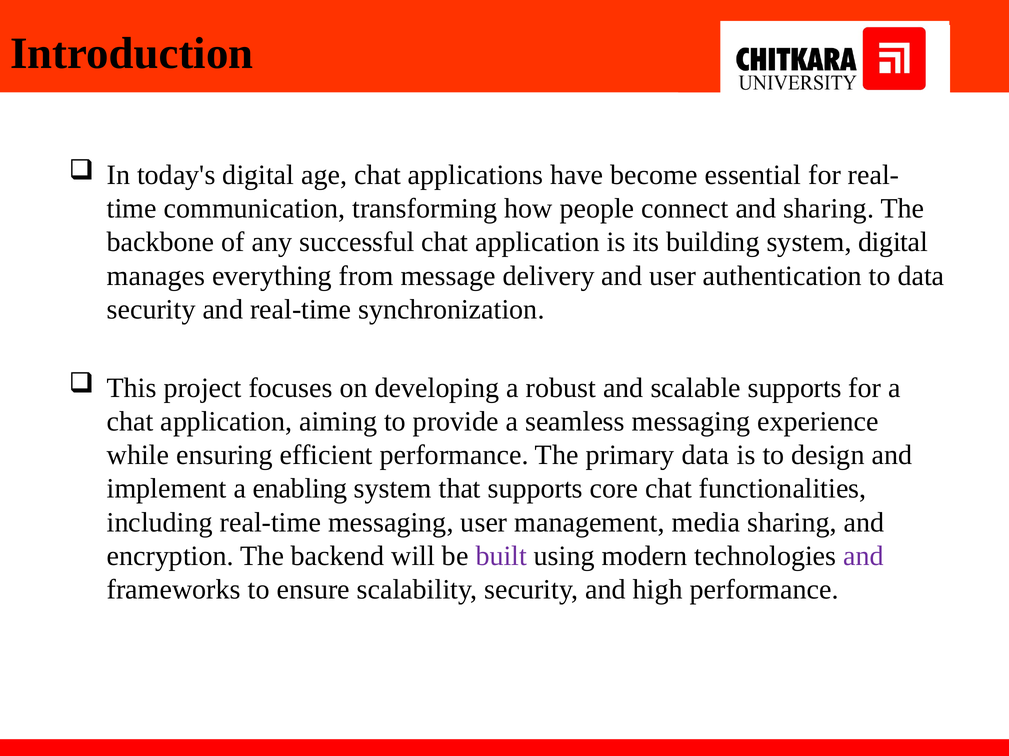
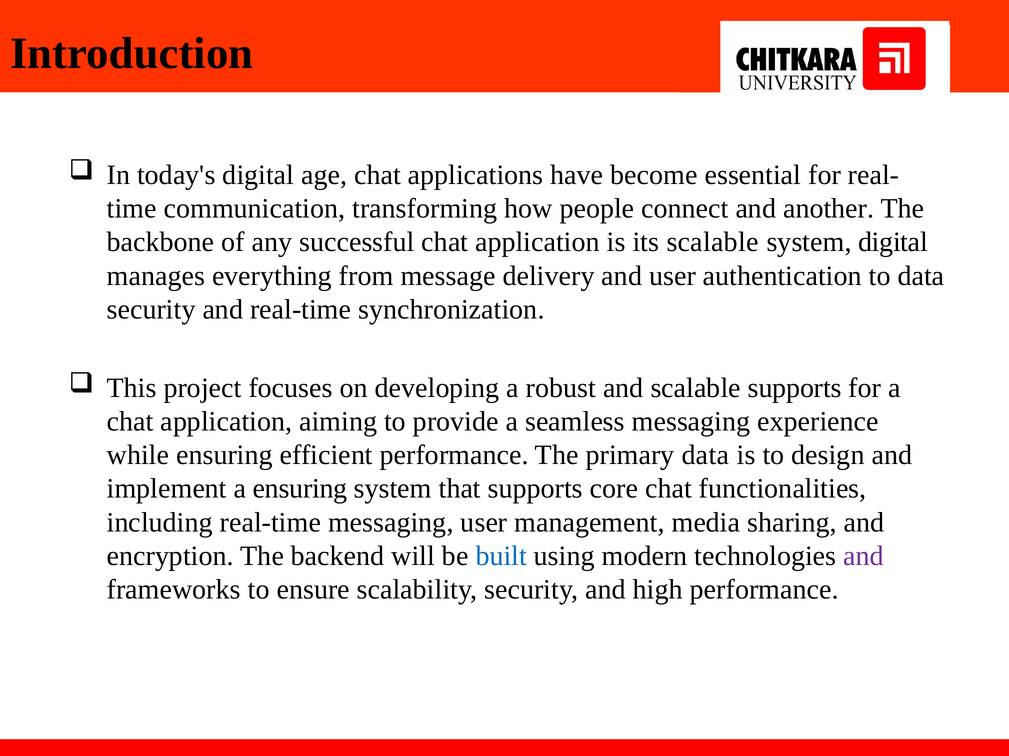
and sharing: sharing -> another (829, 209)
its building: building -> scalable (713, 242)
a enabling: enabling -> ensuring (300, 489)
built colour: purple -> blue (501, 556)
